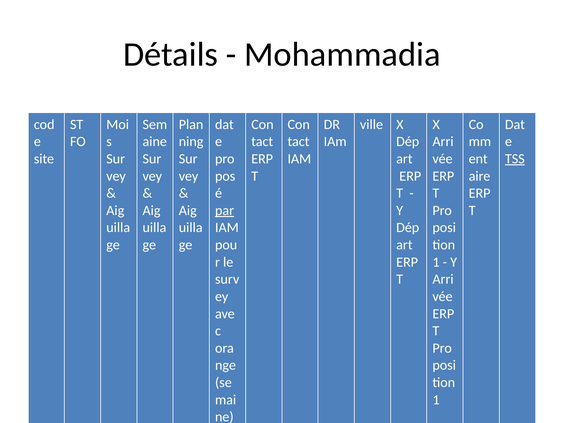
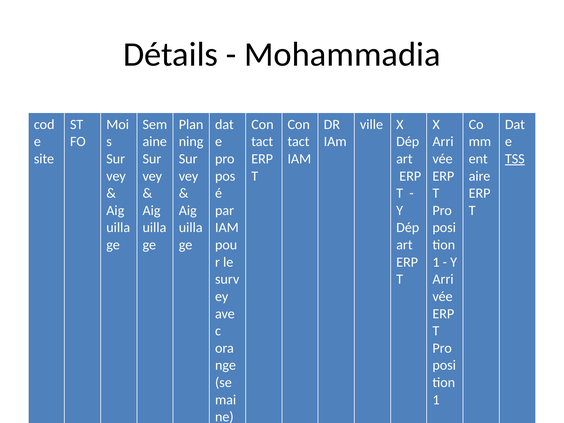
par underline: present -> none (225, 210)
